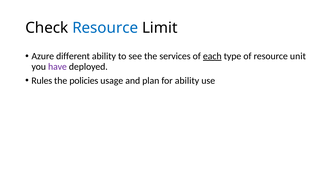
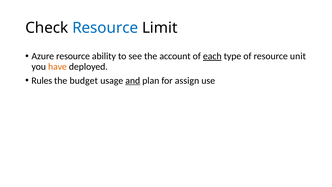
Azure different: different -> resource (73, 56)
services: services -> account (175, 56)
have colour: purple -> orange (57, 67)
policies: policies -> budget (84, 81)
and underline: none -> present (133, 81)
for ability: ability -> assign (187, 81)
